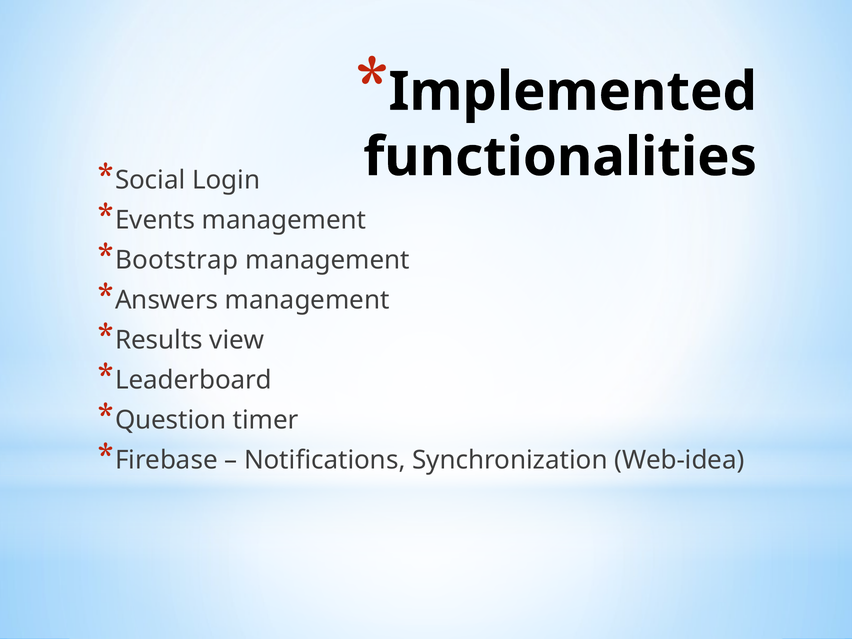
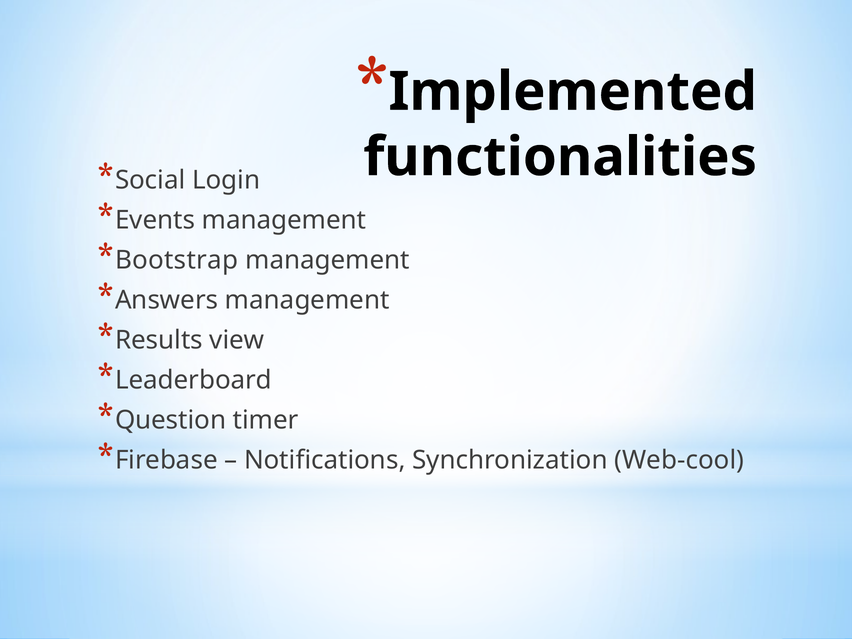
Web-idea: Web-idea -> Web-cool (679, 460)
